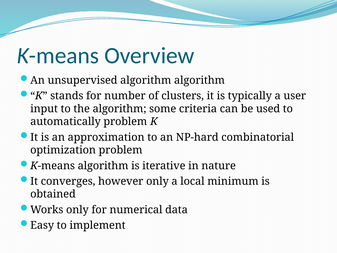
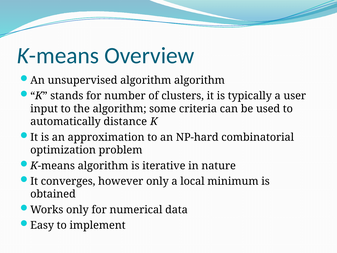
automatically problem: problem -> distance (125, 122)
